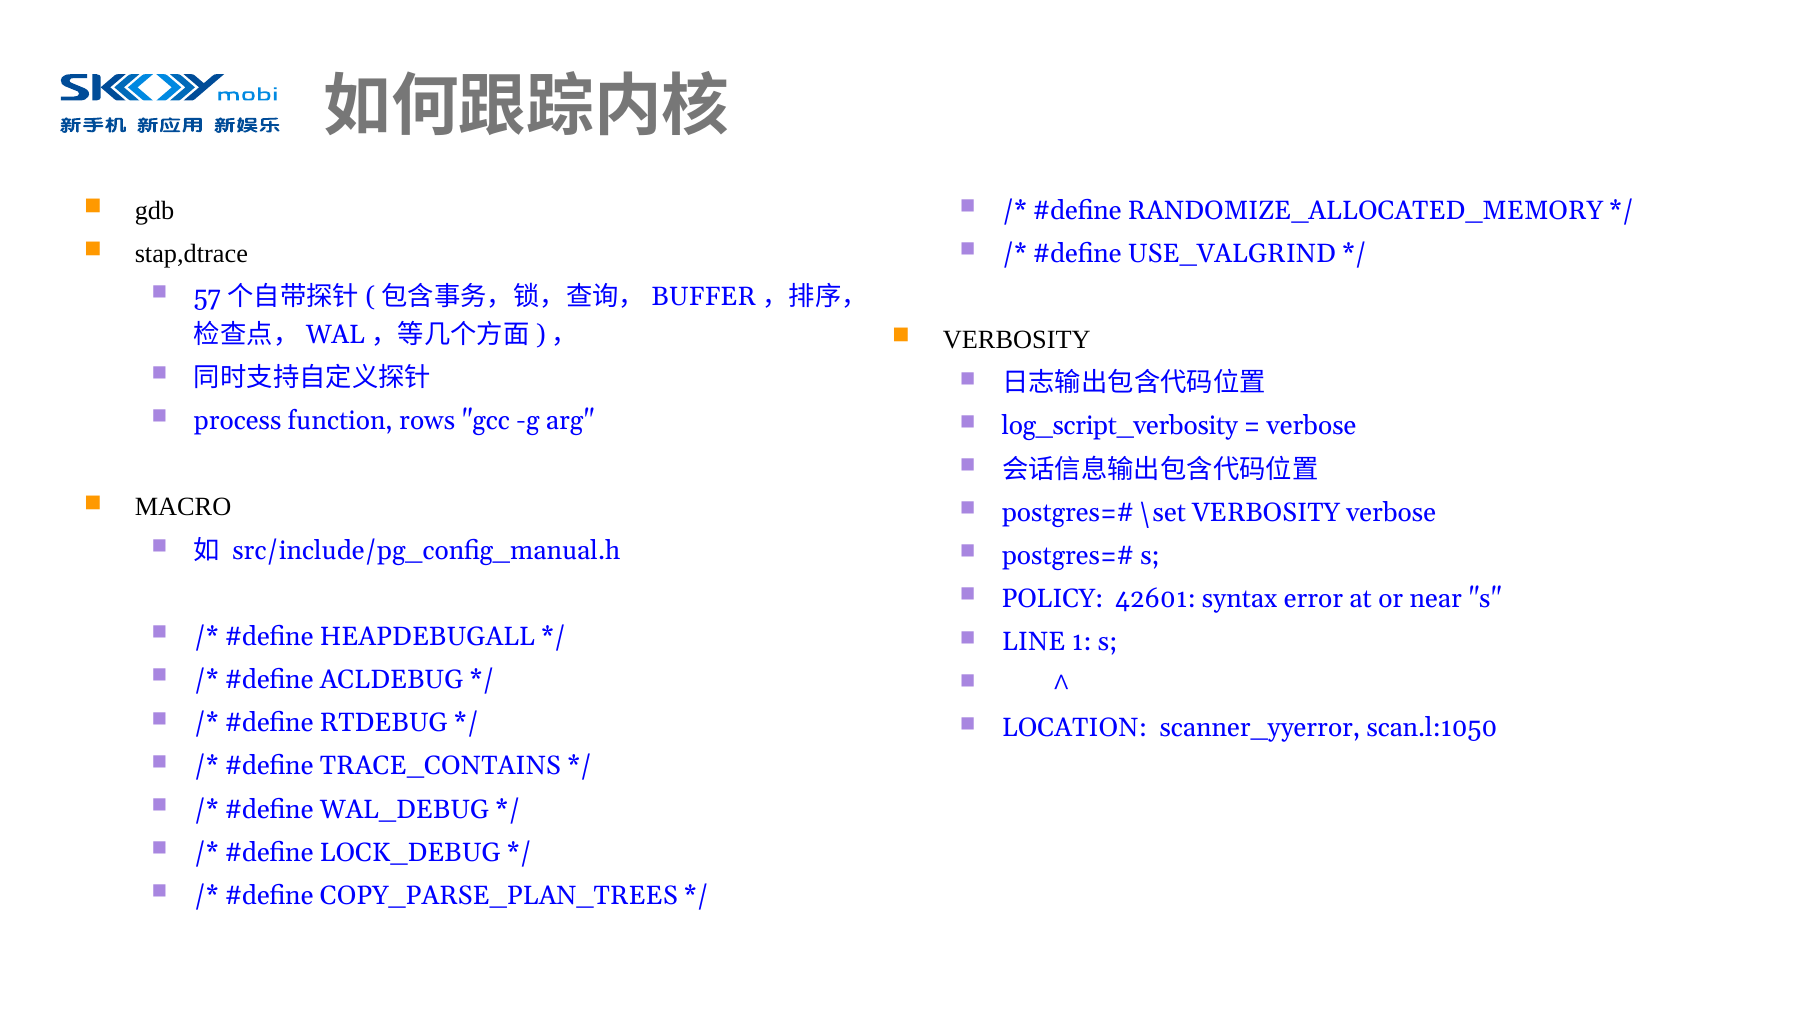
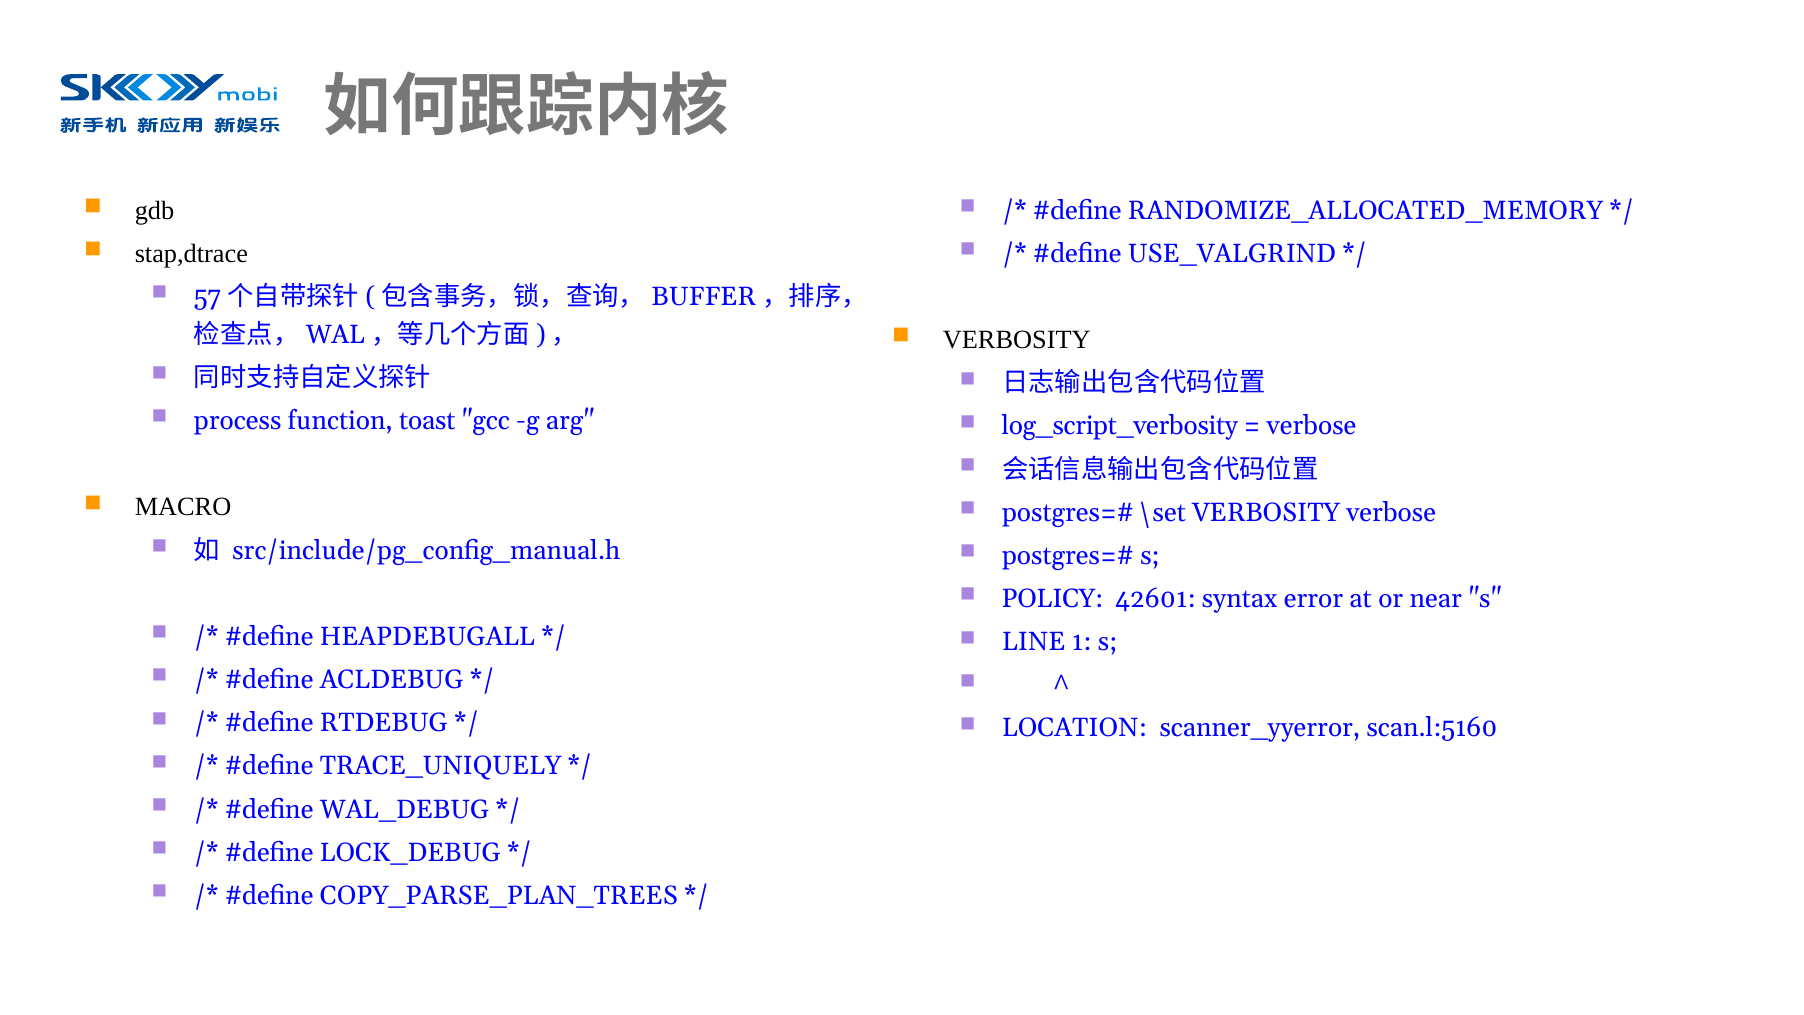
rows: rows -> toast (427, 421)
scan.l:1050: scan.l:1050 -> scan.l:5160 (1432, 728)
TRACE_CONTAINS: TRACE_CONTAINS -> TRACE_UNIQUELY (441, 766)
